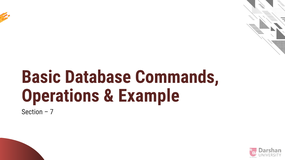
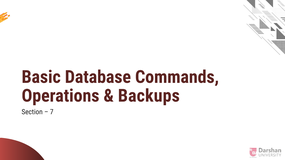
Example: Example -> Backups (149, 96)
